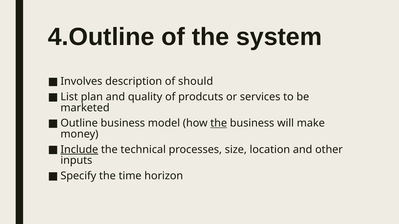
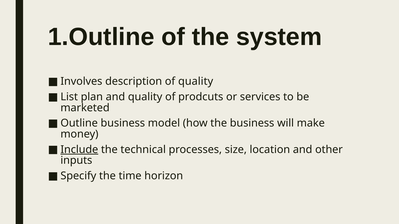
4.Outline: 4.Outline -> 1.Outline (101, 37)
of should: should -> quality (196, 82)
the underline: present -> none (219, 123)
